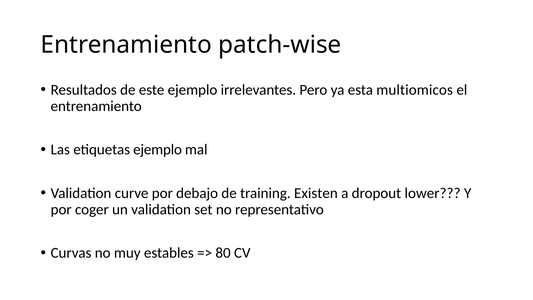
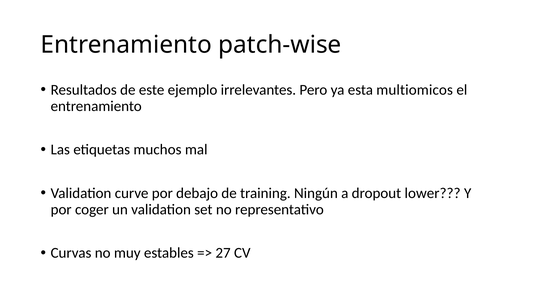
etiquetas ejemplo: ejemplo -> muchos (157, 150)
Existen: Existen -> Ningún (316, 193)
80: 80 -> 27 (223, 253)
